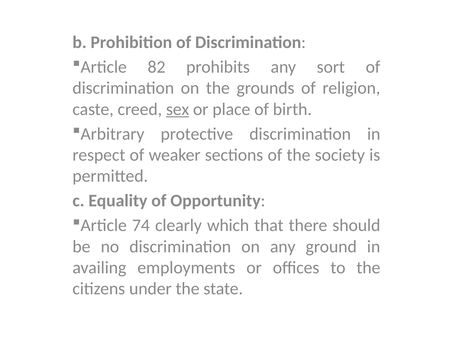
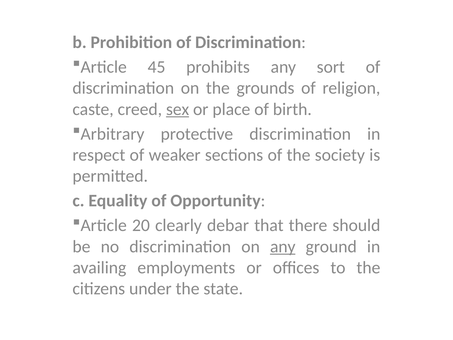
82: 82 -> 45 (157, 67)
74: 74 -> 20 (141, 225)
which: which -> debar (228, 225)
any underline: none -> present (283, 246)
